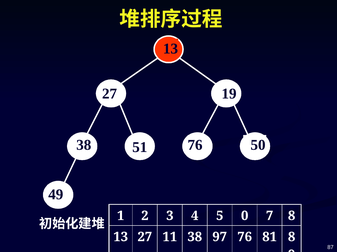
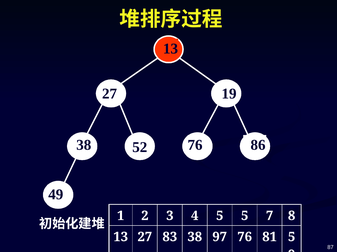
51: 51 -> 52 (140, 148)
50: 50 -> 86 (258, 145)
5 0: 0 -> 5 (245, 216)
11: 11 -> 83 (170, 238)
81 8: 8 -> 5 (292, 238)
